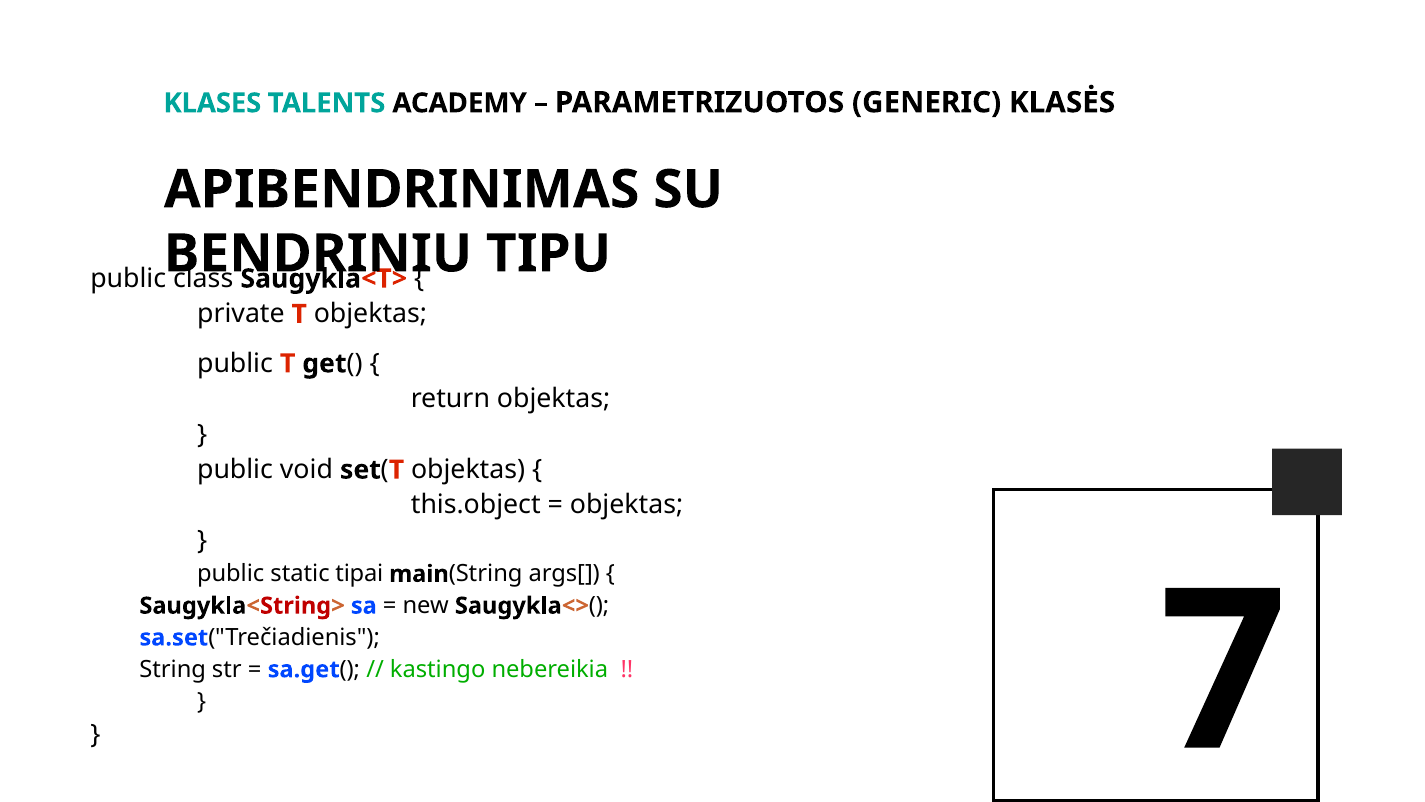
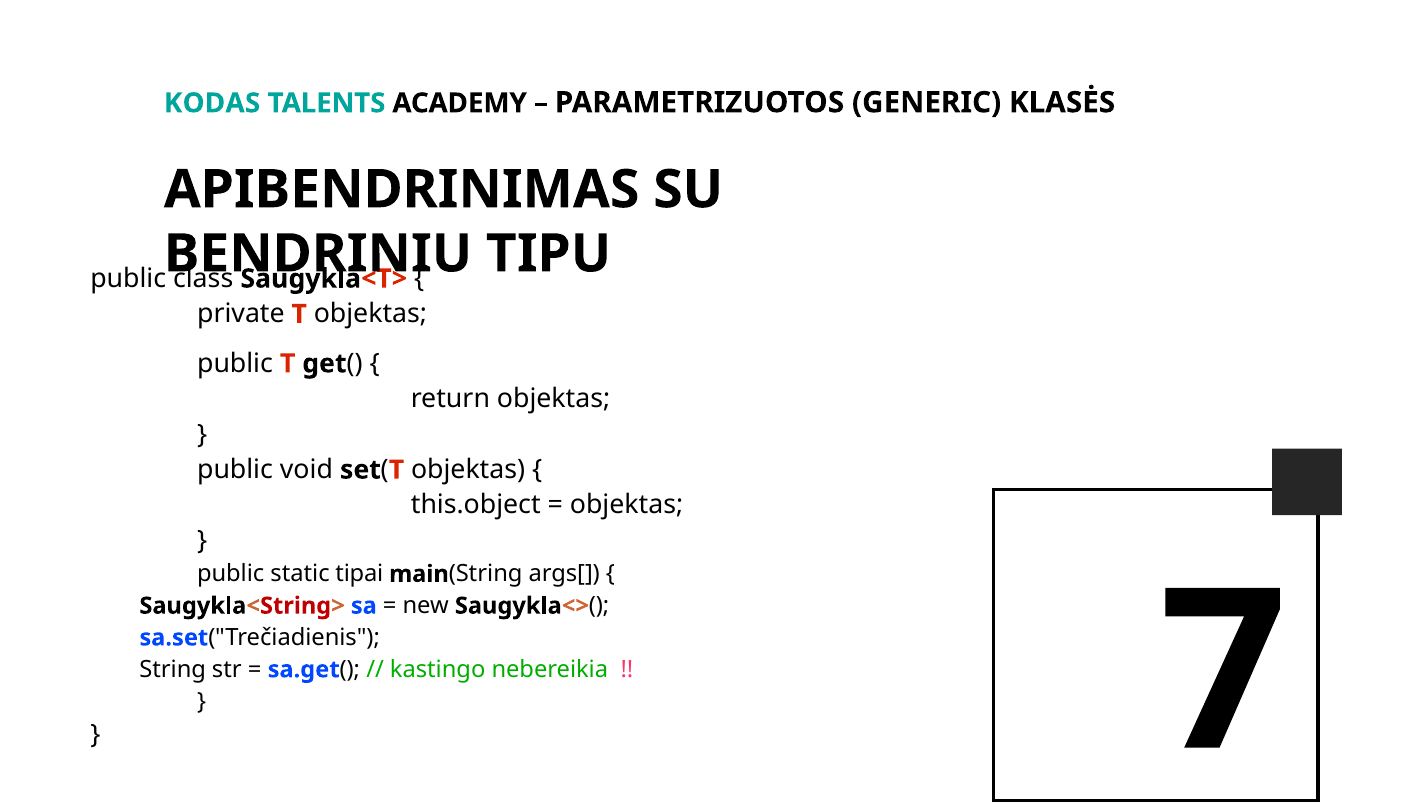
KLASES: KLASES -> KODAS (212, 103)
